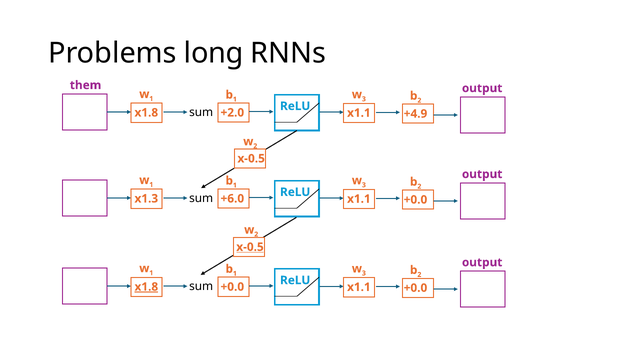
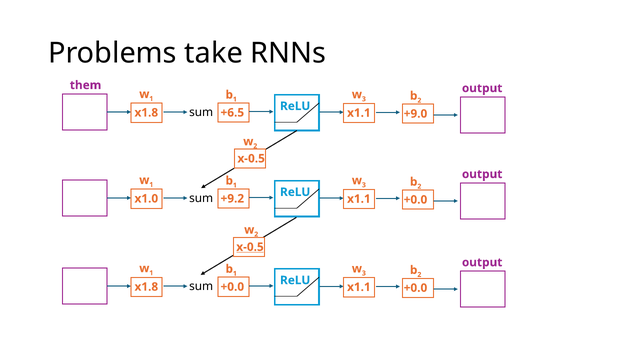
long: long -> take (214, 53)
+2.0: +2.0 -> +6.5 (232, 113)
+4.9: +4.9 -> +9.0 (415, 114)
x1.3: x1.3 -> x1.0 (146, 199)
+6.0: +6.0 -> +9.2 (232, 199)
x1.8 underline: present -> none (146, 287)
